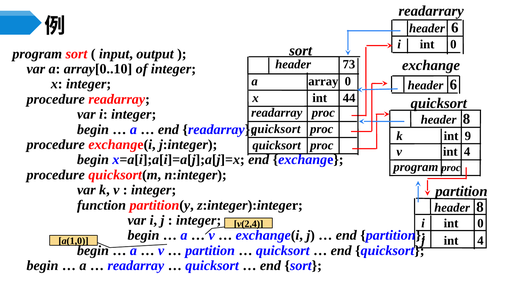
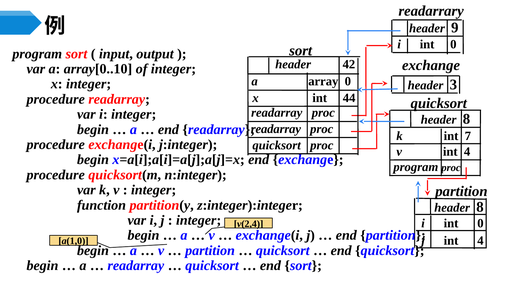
6: 6 -> 9 (455, 28)
73: 73 -> 42 (349, 64)
6: 6 -> 3 (453, 85)
quicksort: quicksort -> readarray (276, 129)
9: 9 -> 7 (468, 136)
